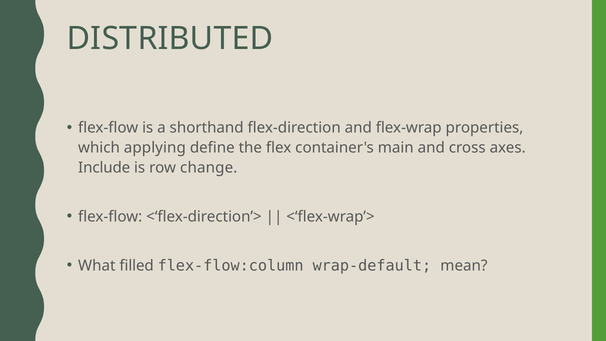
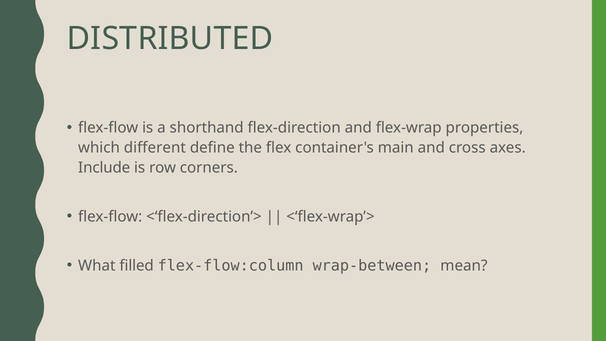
applying: applying -> different (155, 148)
change: change -> corners (209, 168)
wrap-default: wrap-default -> wrap-between (372, 265)
